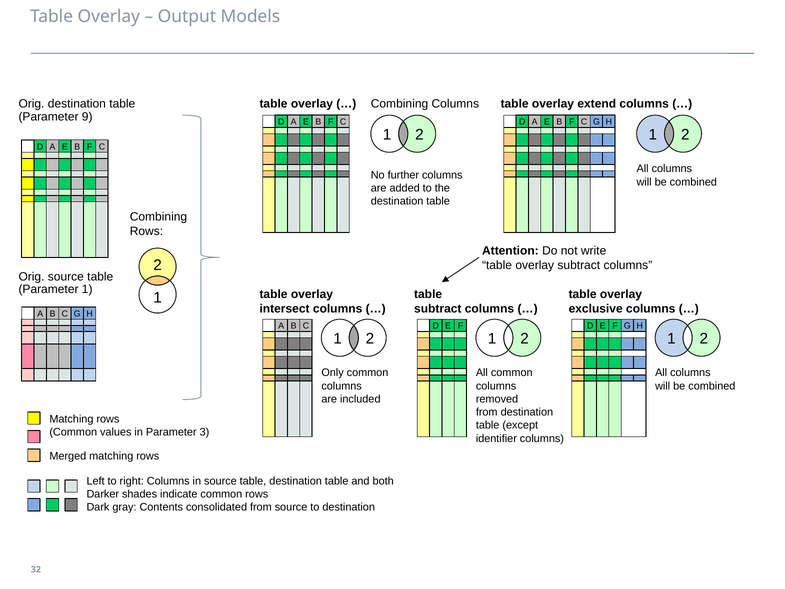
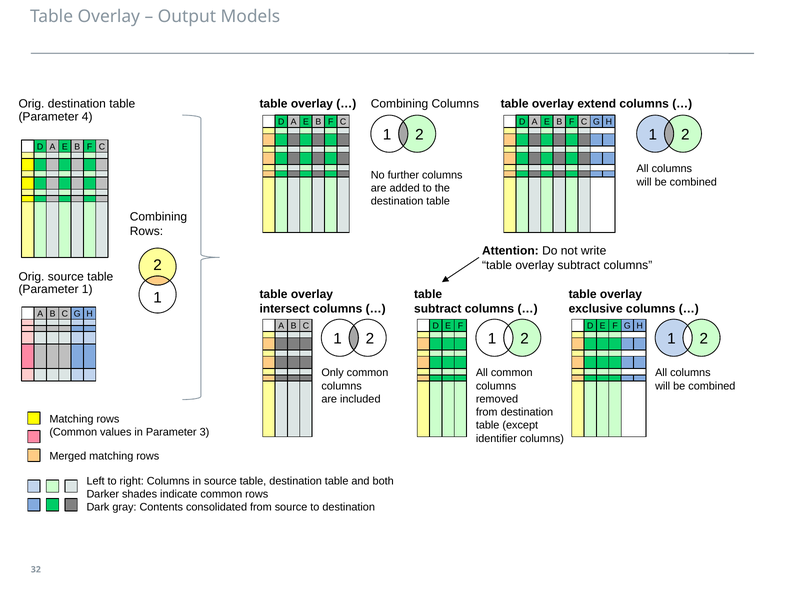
9: 9 -> 4 (87, 117)
